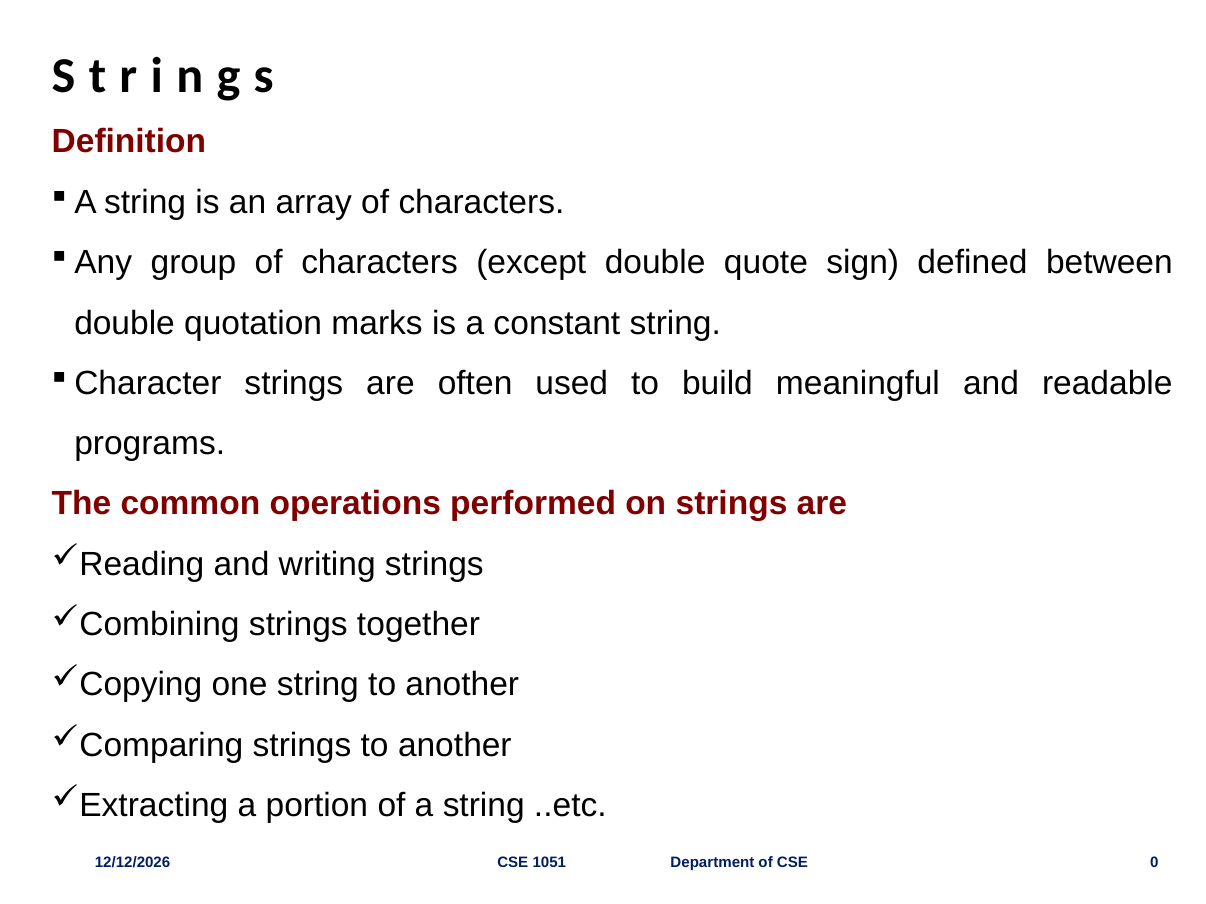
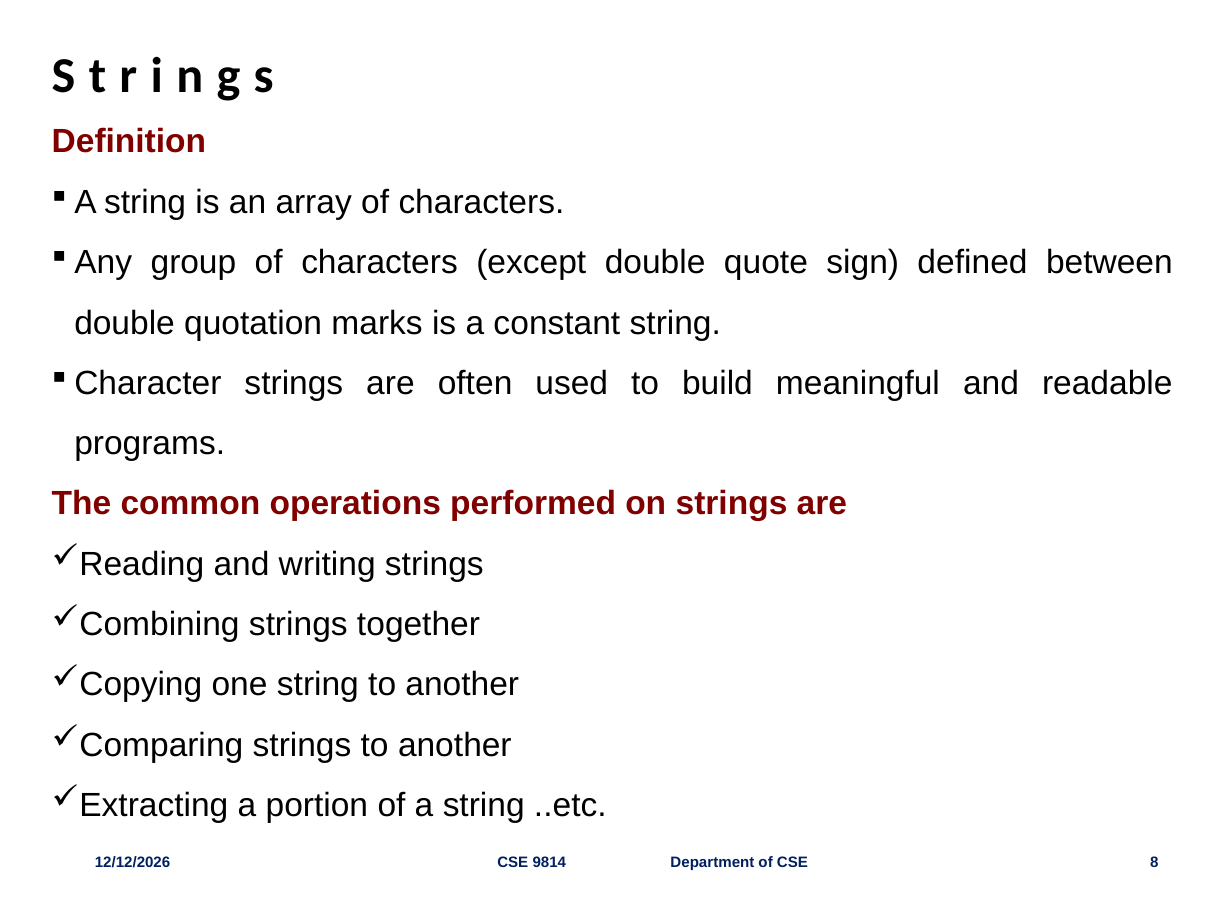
1051: 1051 -> 9814 (549, 863)
0: 0 -> 8 (1154, 863)
